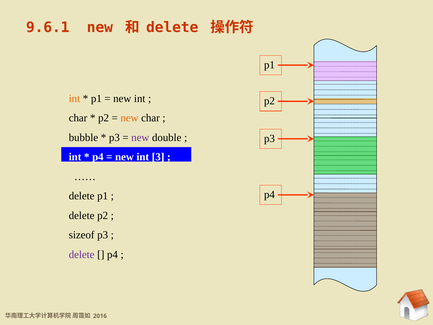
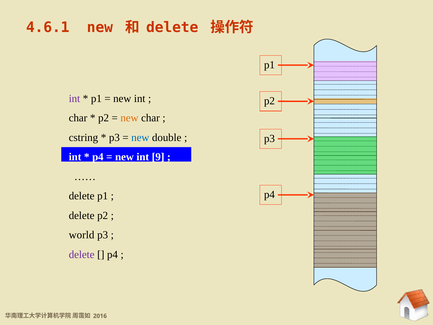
9.6.1: 9.6.1 -> 4.6.1 (48, 27)
int colour: orange -> purple (74, 98)
bubble: bubble -> cstring (83, 137)
new colour: purple -> blue (140, 137)
3: 3 -> 9 (158, 157)
sizeof: sizeof -> world (82, 235)
